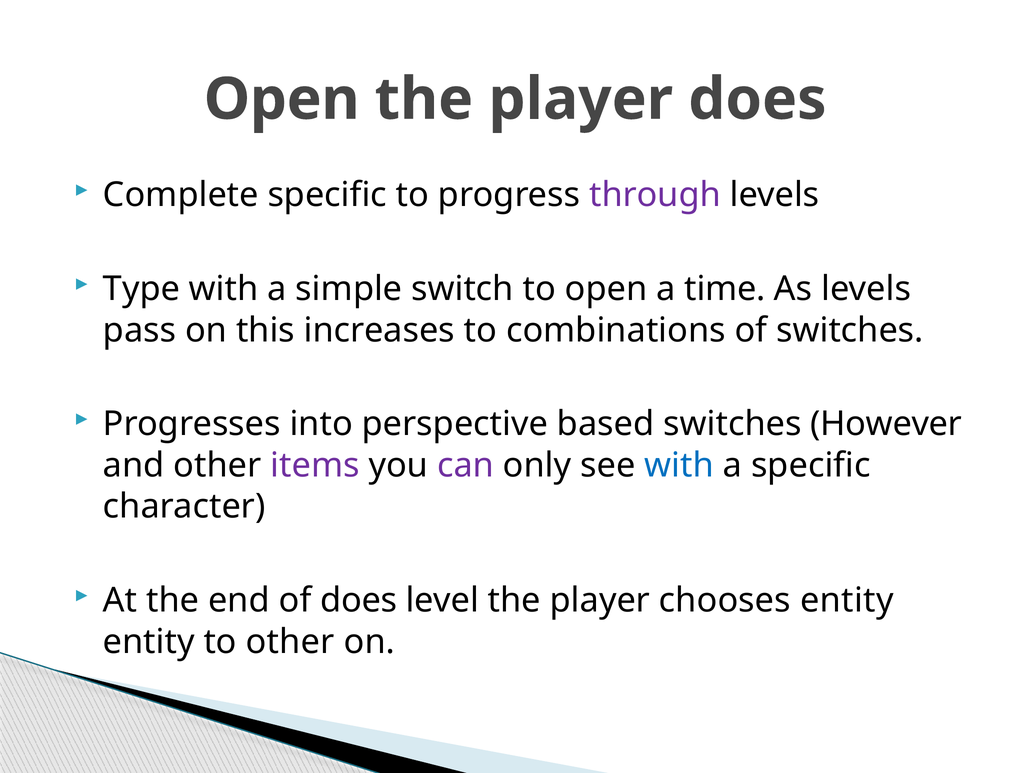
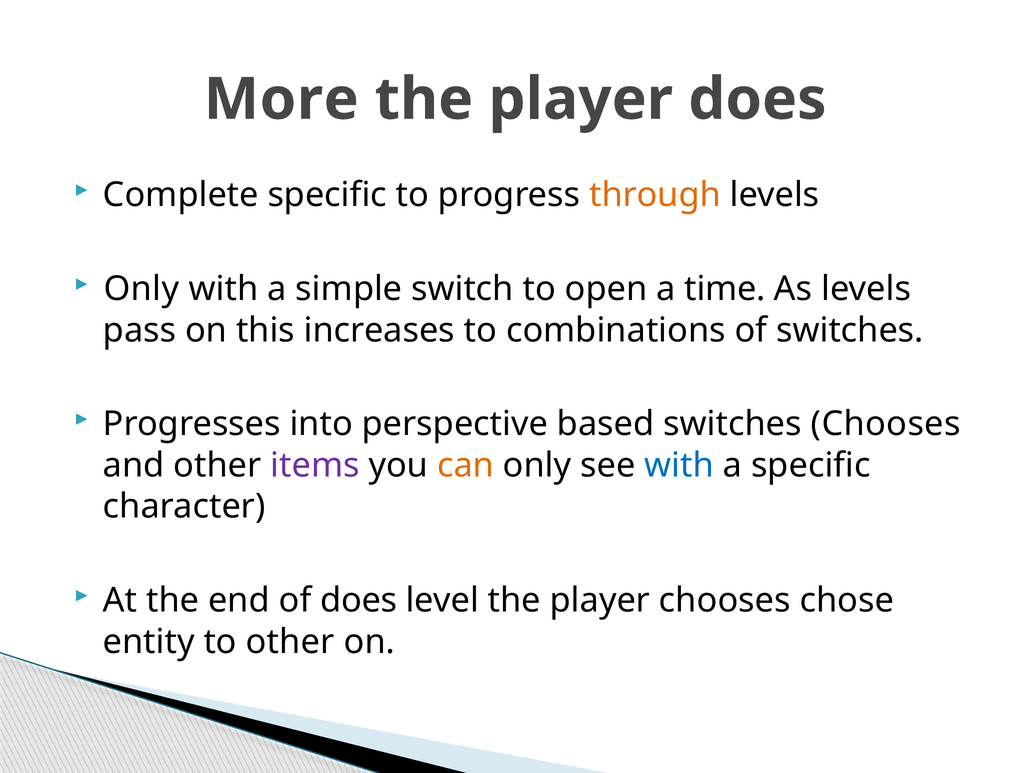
Open: Open -> More (281, 99)
through colour: purple -> orange (655, 195)
Type: Type -> Only (141, 289)
switches However: However -> Chooses (886, 424)
can colour: purple -> orange (466, 465)
chooses entity: entity -> chose (847, 601)
